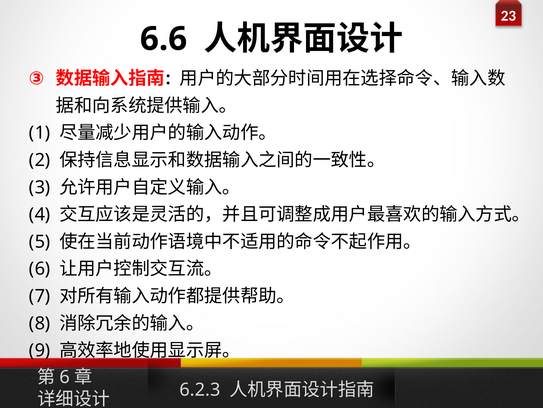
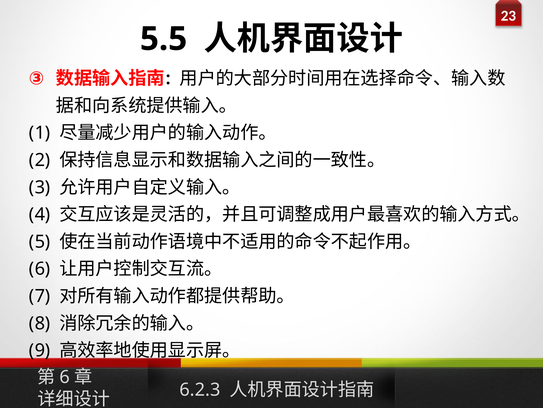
6.6: 6.6 -> 5.5 (164, 39)
